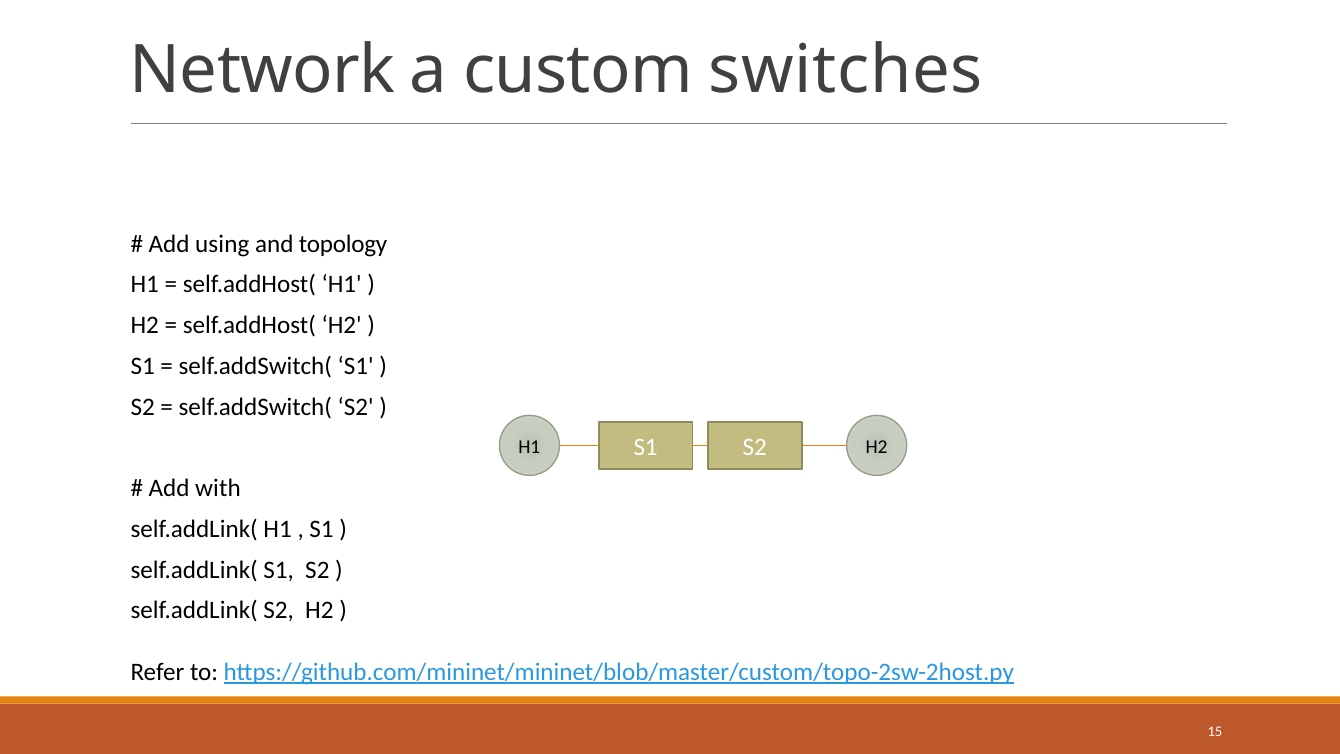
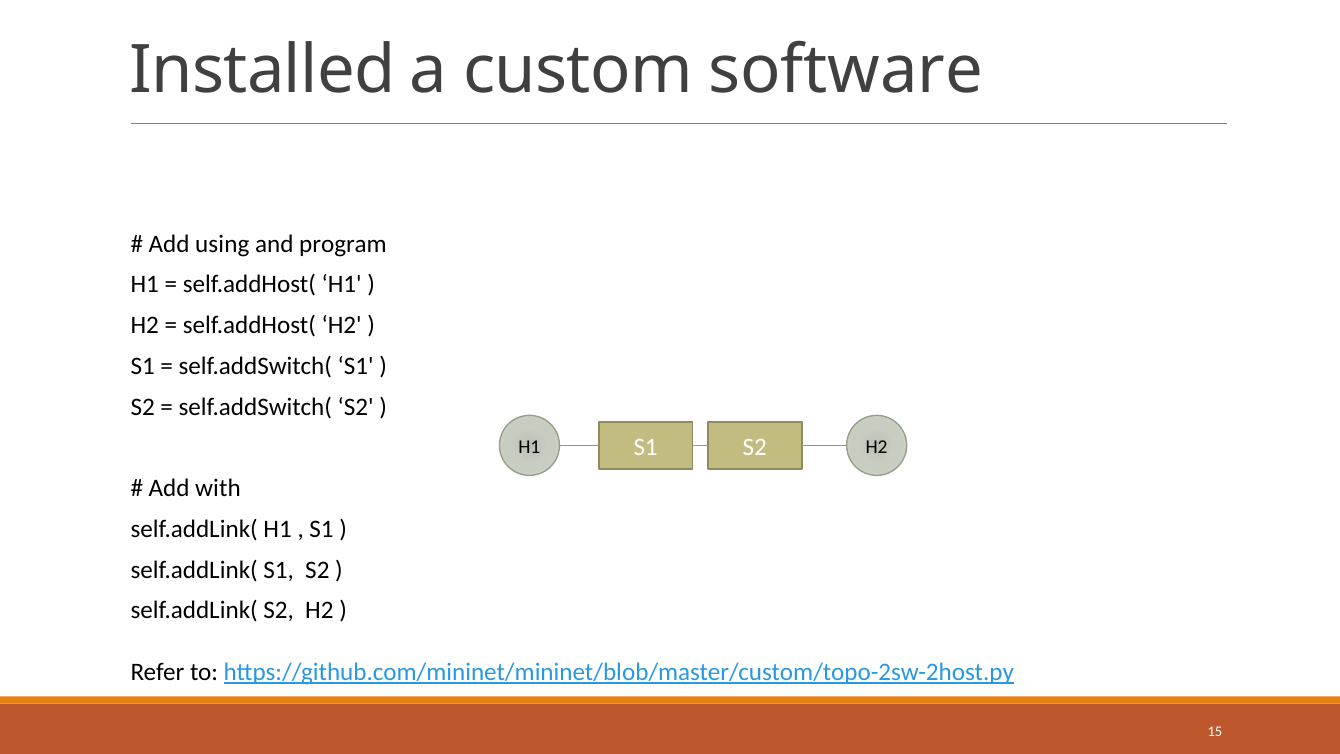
Network: Network -> Installed (262, 70)
switches: switches -> software (846, 70)
topology: topology -> program (343, 244)
